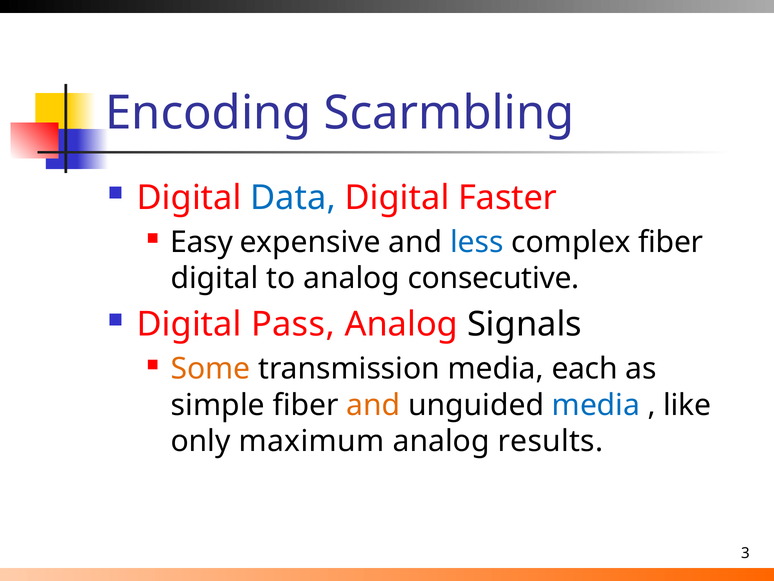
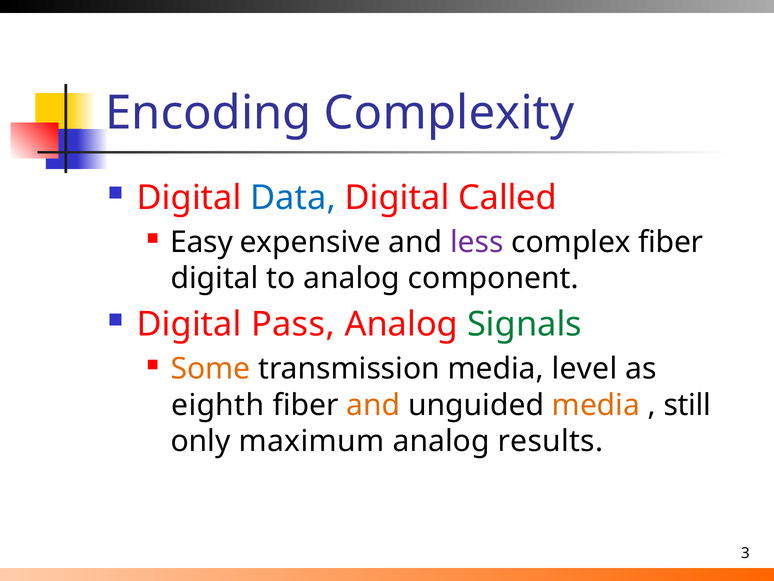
Scarmbling: Scarmbling -> Complexity (449, 113)
Faster: Faster -> Called (508, 198)
less colour: blue -> purple (477, 242)
consecutive: consecutive -> component (493, 278)
Signals colour: black -> green (524, 324)
each: each -> level (584, 369)
simple: simple -> eighth (218, 405)
media colour: blue -> orange (596, 405)
like: like -> still (687, 405)
